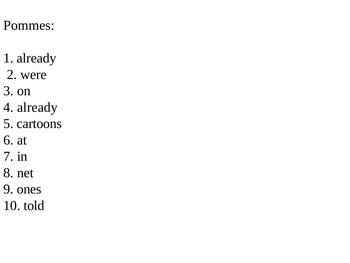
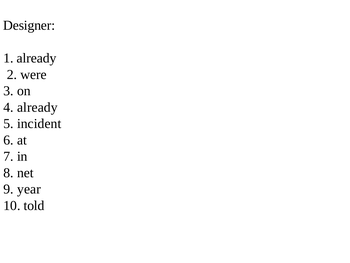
Pommes: Pommes -> Designer (29, 25)
cartoons: cartoons -> incident (39, 123)
ones: ones -> year (29, 189)
